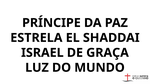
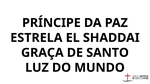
ISRAEL: ISRAEL -> GRAÇA (42, 53)
GRAÇA: GRAÇA -> SANTO (108, 53)
